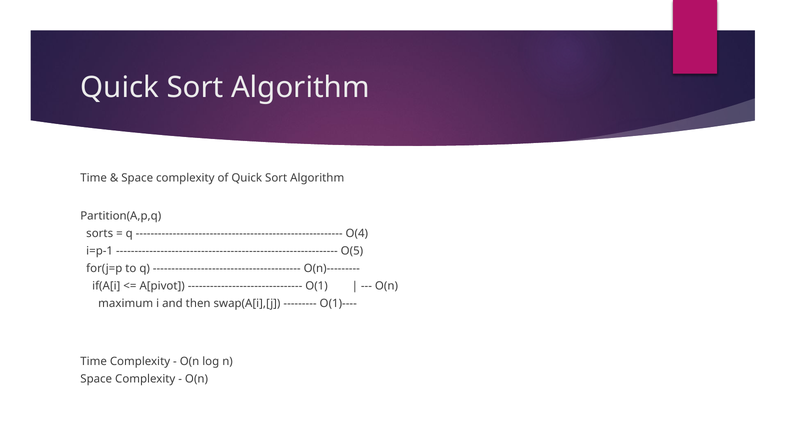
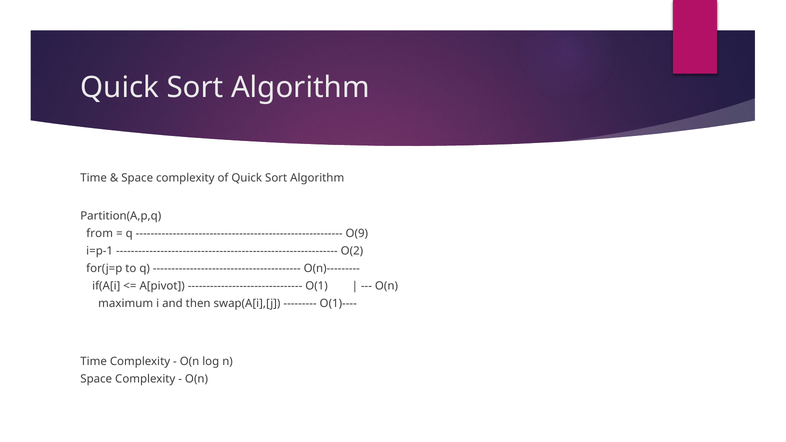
sorts: sorts -> from (100, 233)
O(4: O(4 -> O(9 (357, 233)
O(5: O(5 -> O(2 (352, 251)
